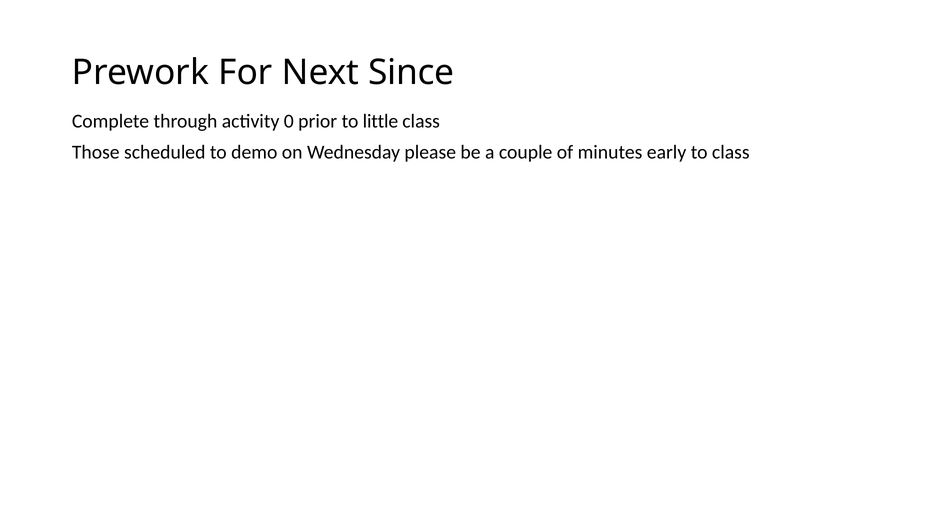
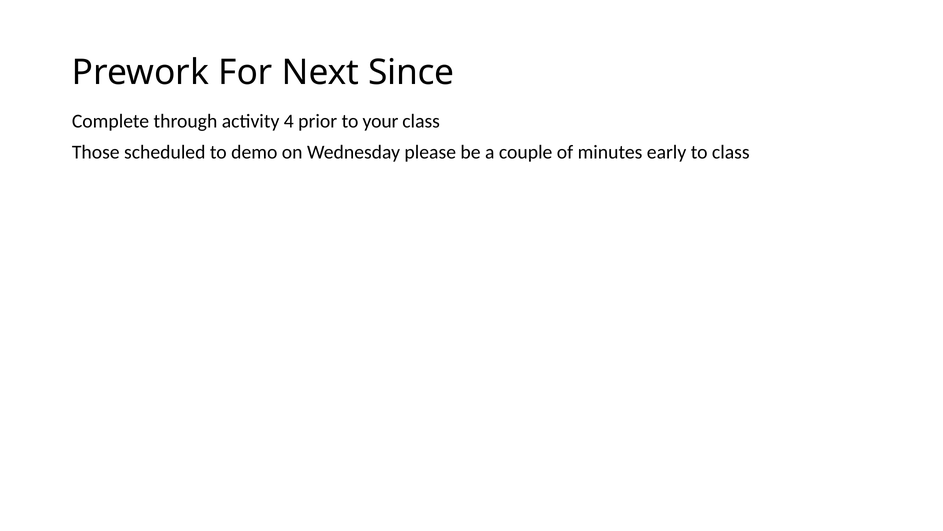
0: 0 -> 4 (289, 121)
little: little -> your (380, 121)
